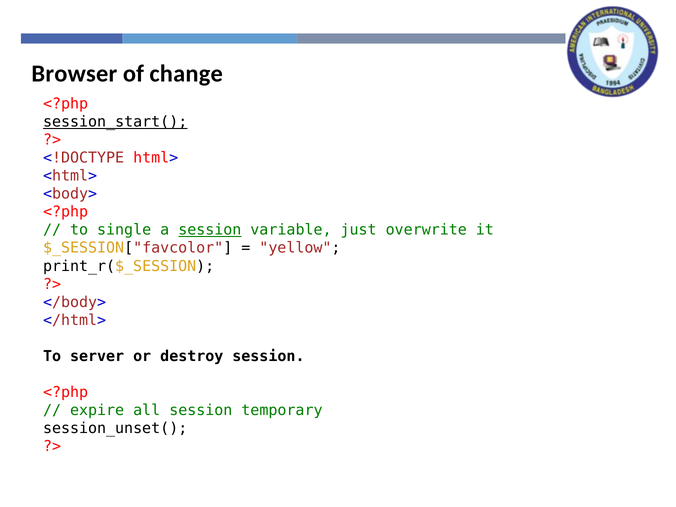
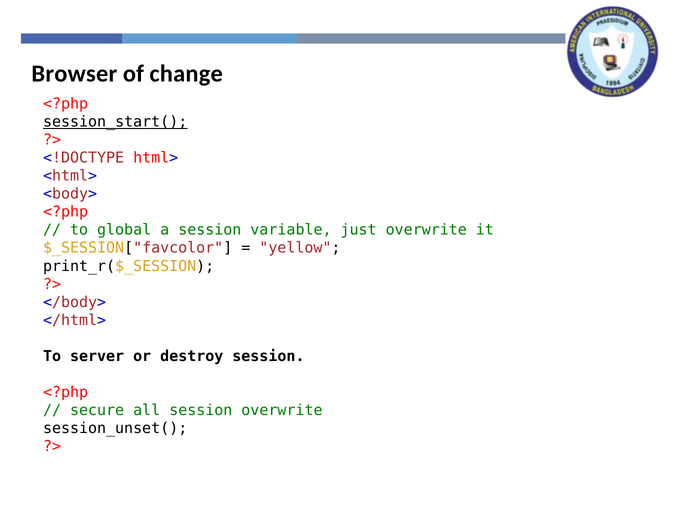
single: single -> global (124, 230)
session underline: present -> none (210, 230)
expire: expire -> secure (97, 410)
session temporary: temporary -> overwrite (282, 410)
